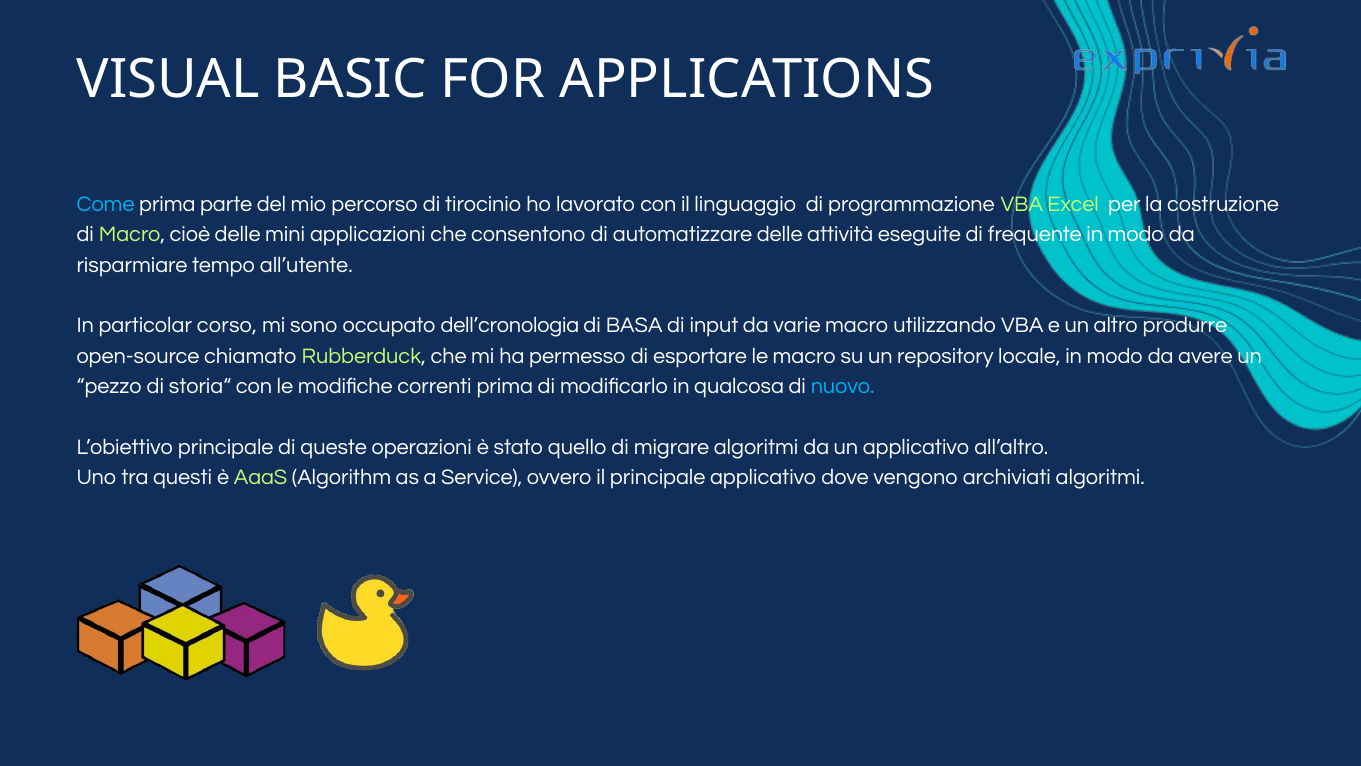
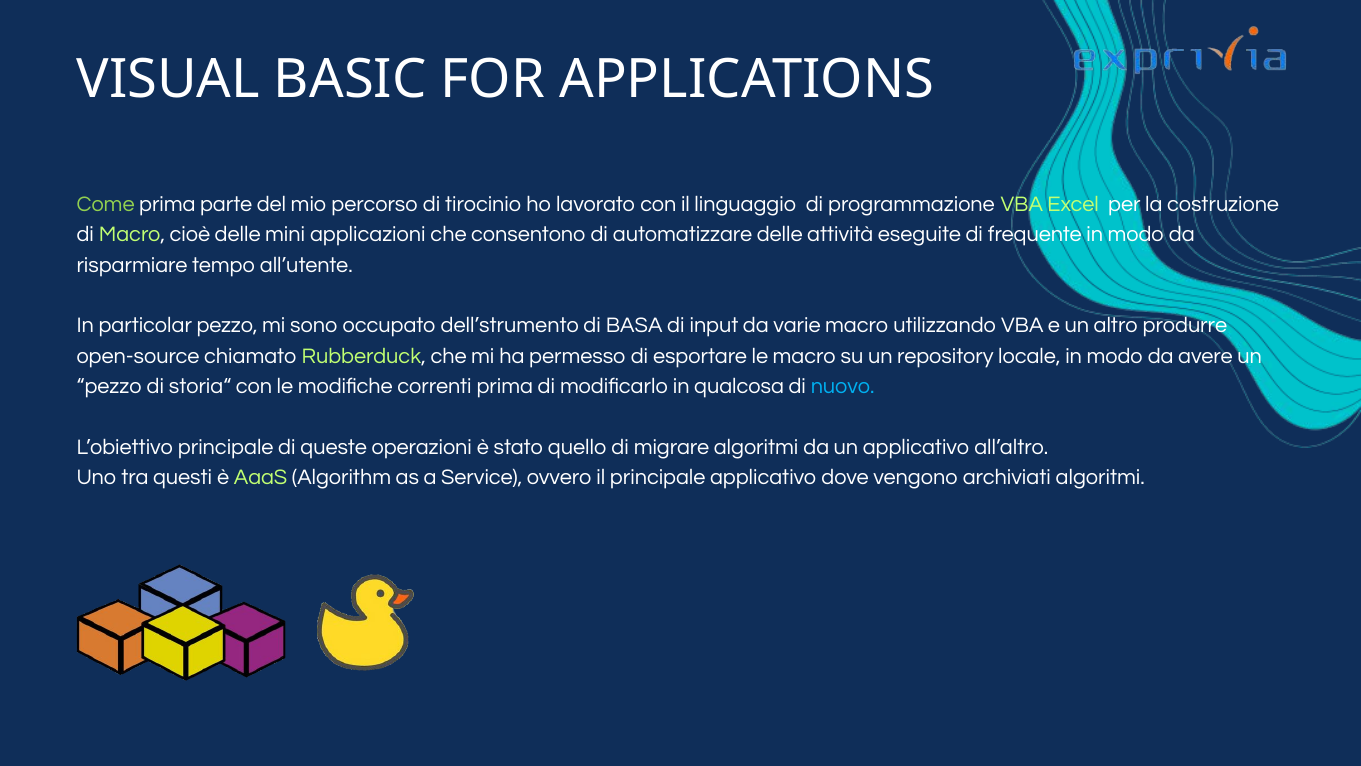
Come colour: light blue -> light green (106, 204)
particolar corso: corso -> pezzo (227, 325)
dell’cronologia: dell’cronologia -> dell’strumento (510, 325)
